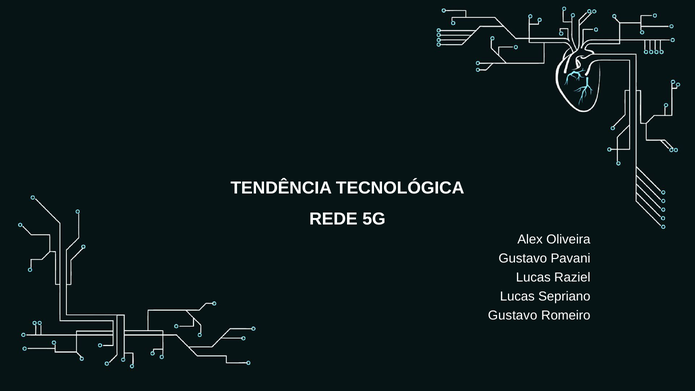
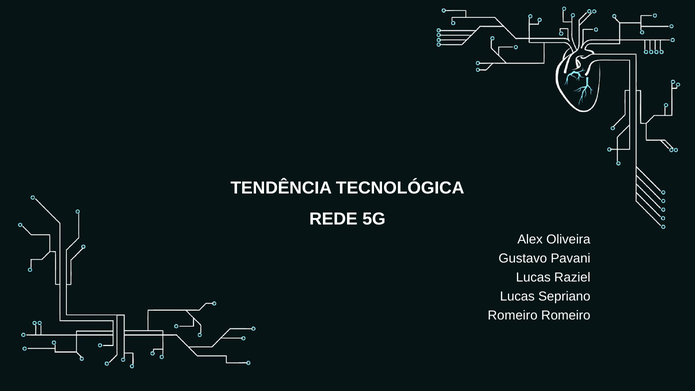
Gustavo: Gustavo -> Romeiro (513, 315)
